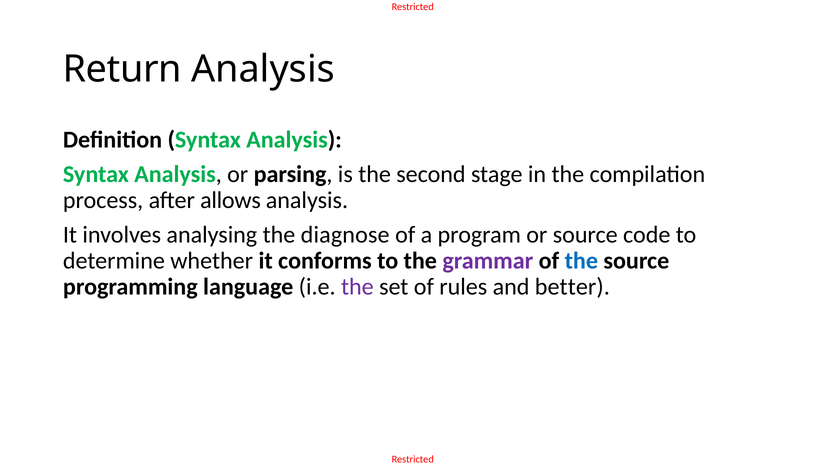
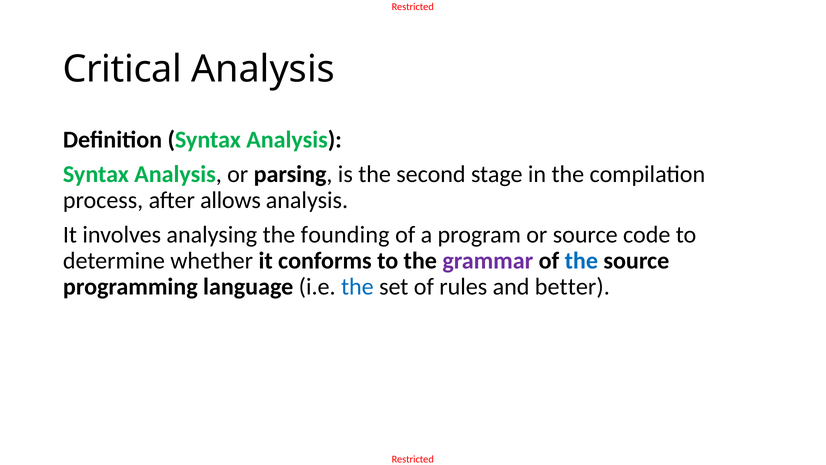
Return: Return -> Critical (122, 69)
diagnose: diagnose -> founding (345, 235)
the colour: purple -> blue (357, 287)
